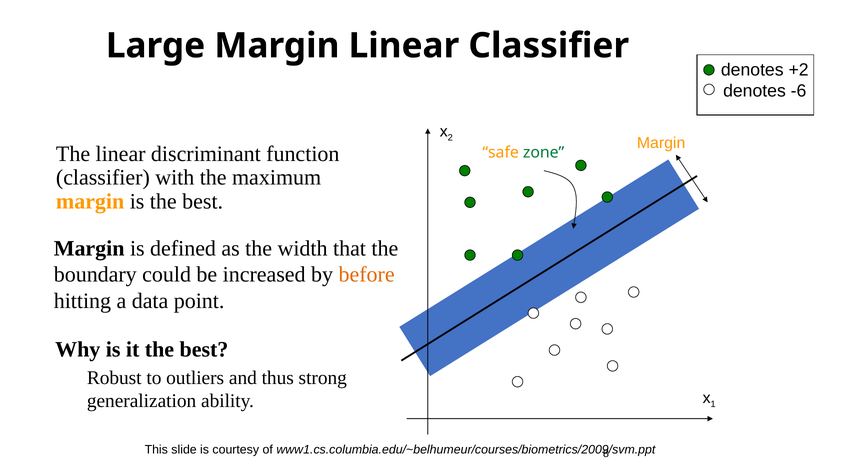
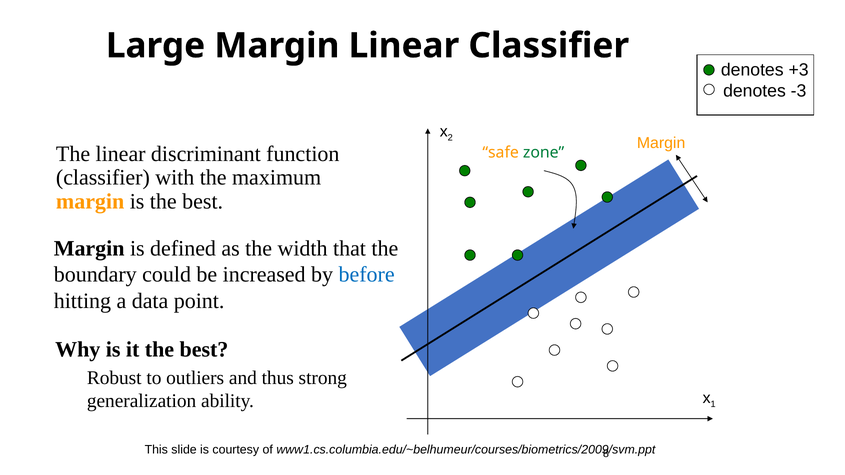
+2: +2 -> +3 (799, 70)
-6: -6 -> -3 (799, 91)
before colour: orange -> blue (367, 275)
